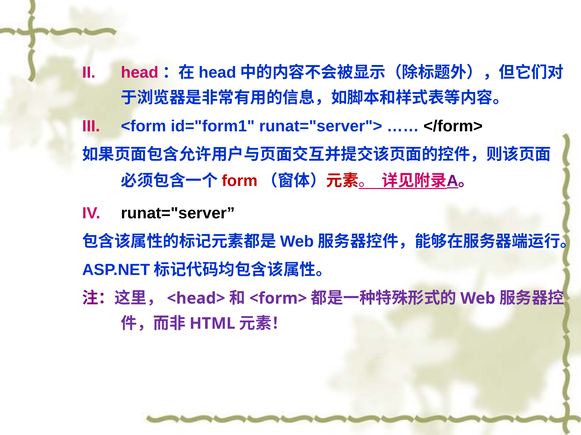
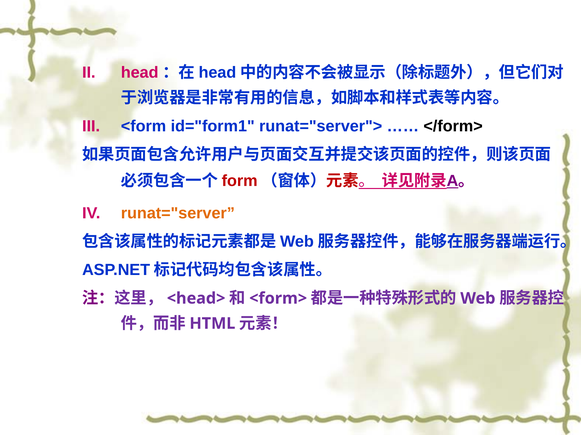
runat="server colour: black -> orange (178, 214)
